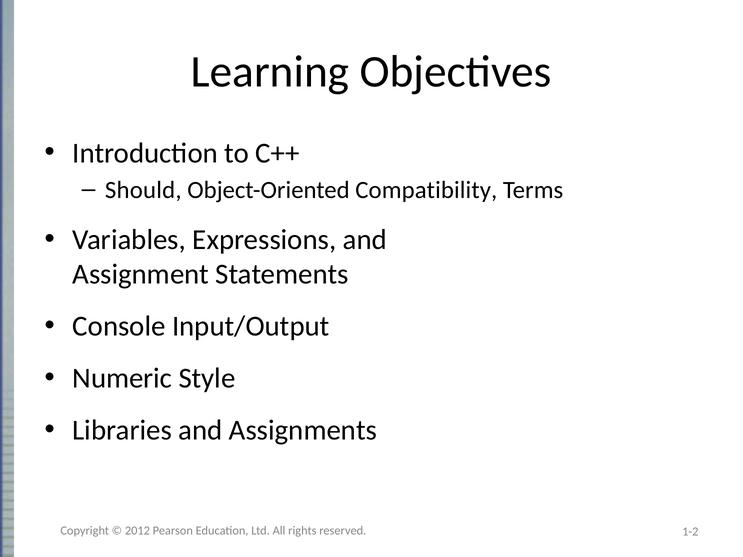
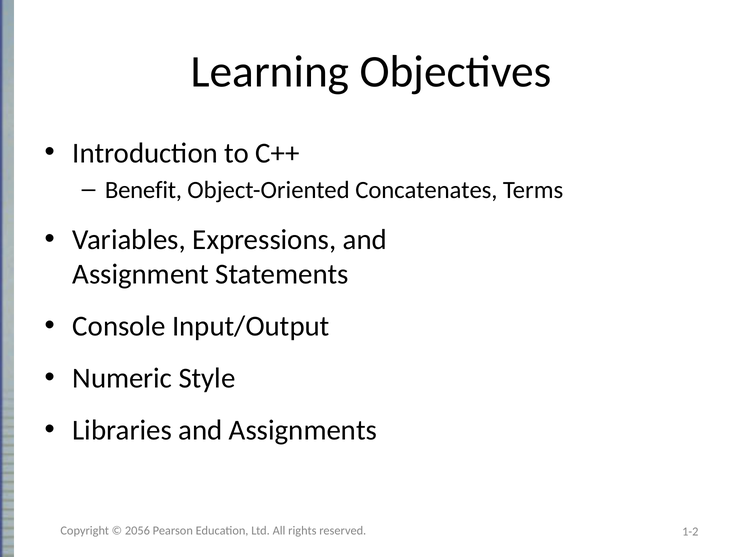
Should: Should -> Benefit (143, 190)
Compatibility: Compatibility -> Concatenates (426, 190)
2012: 2012 -> 2056 (137, 531)
